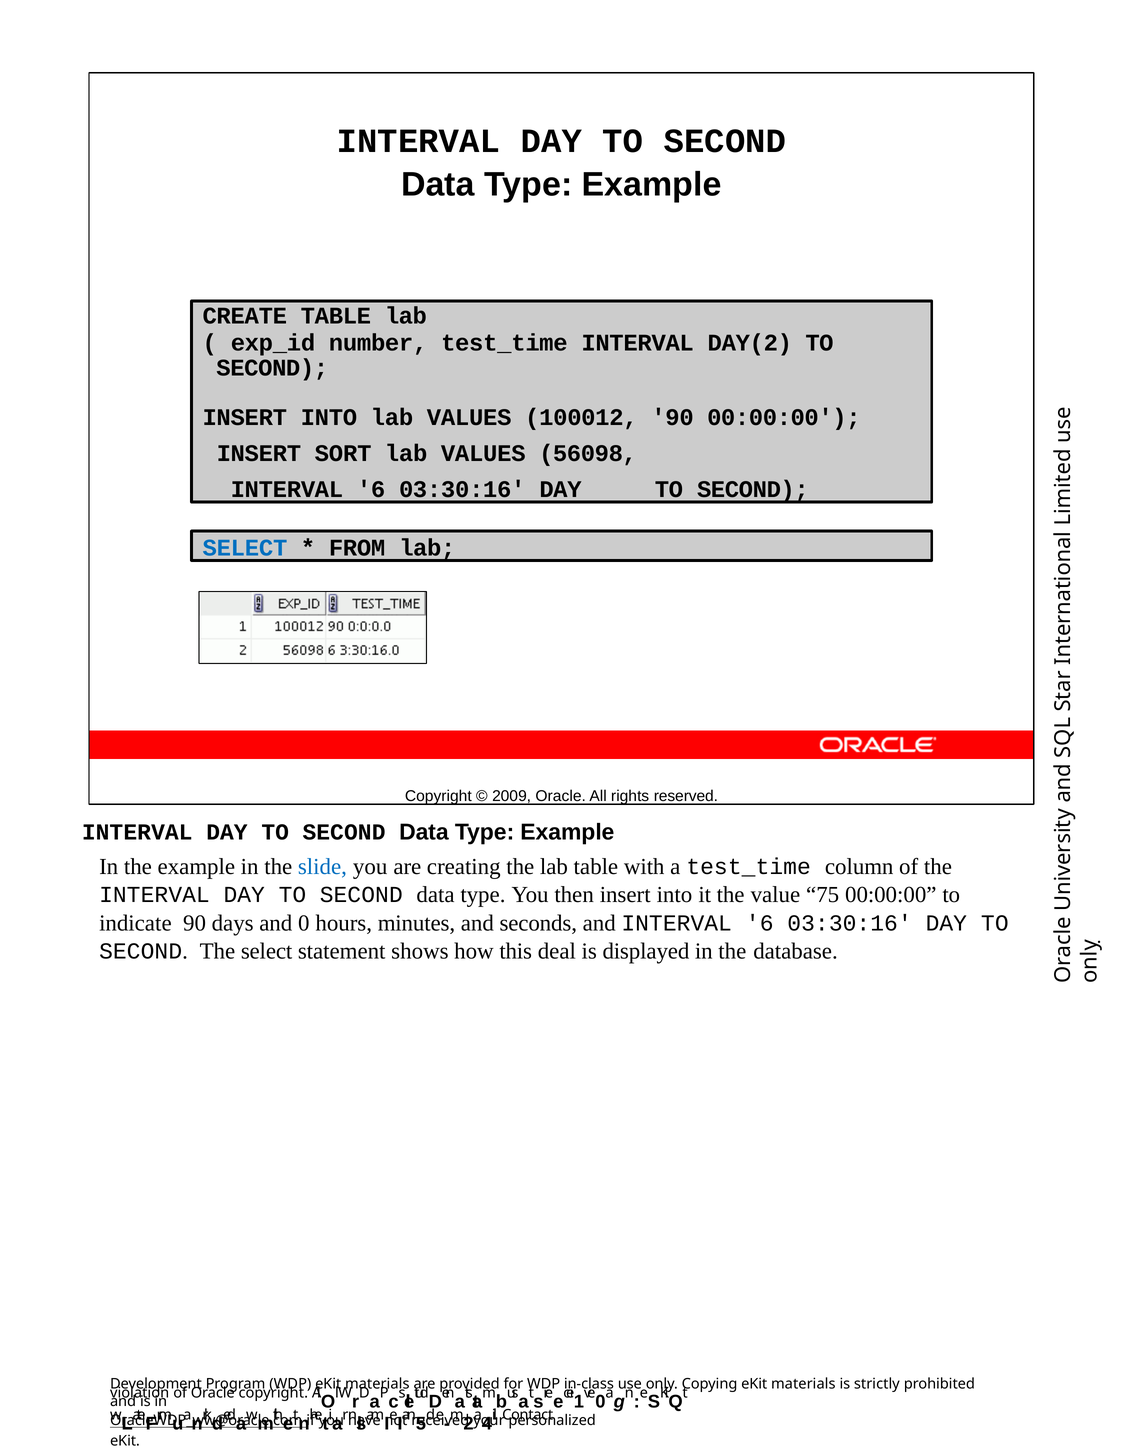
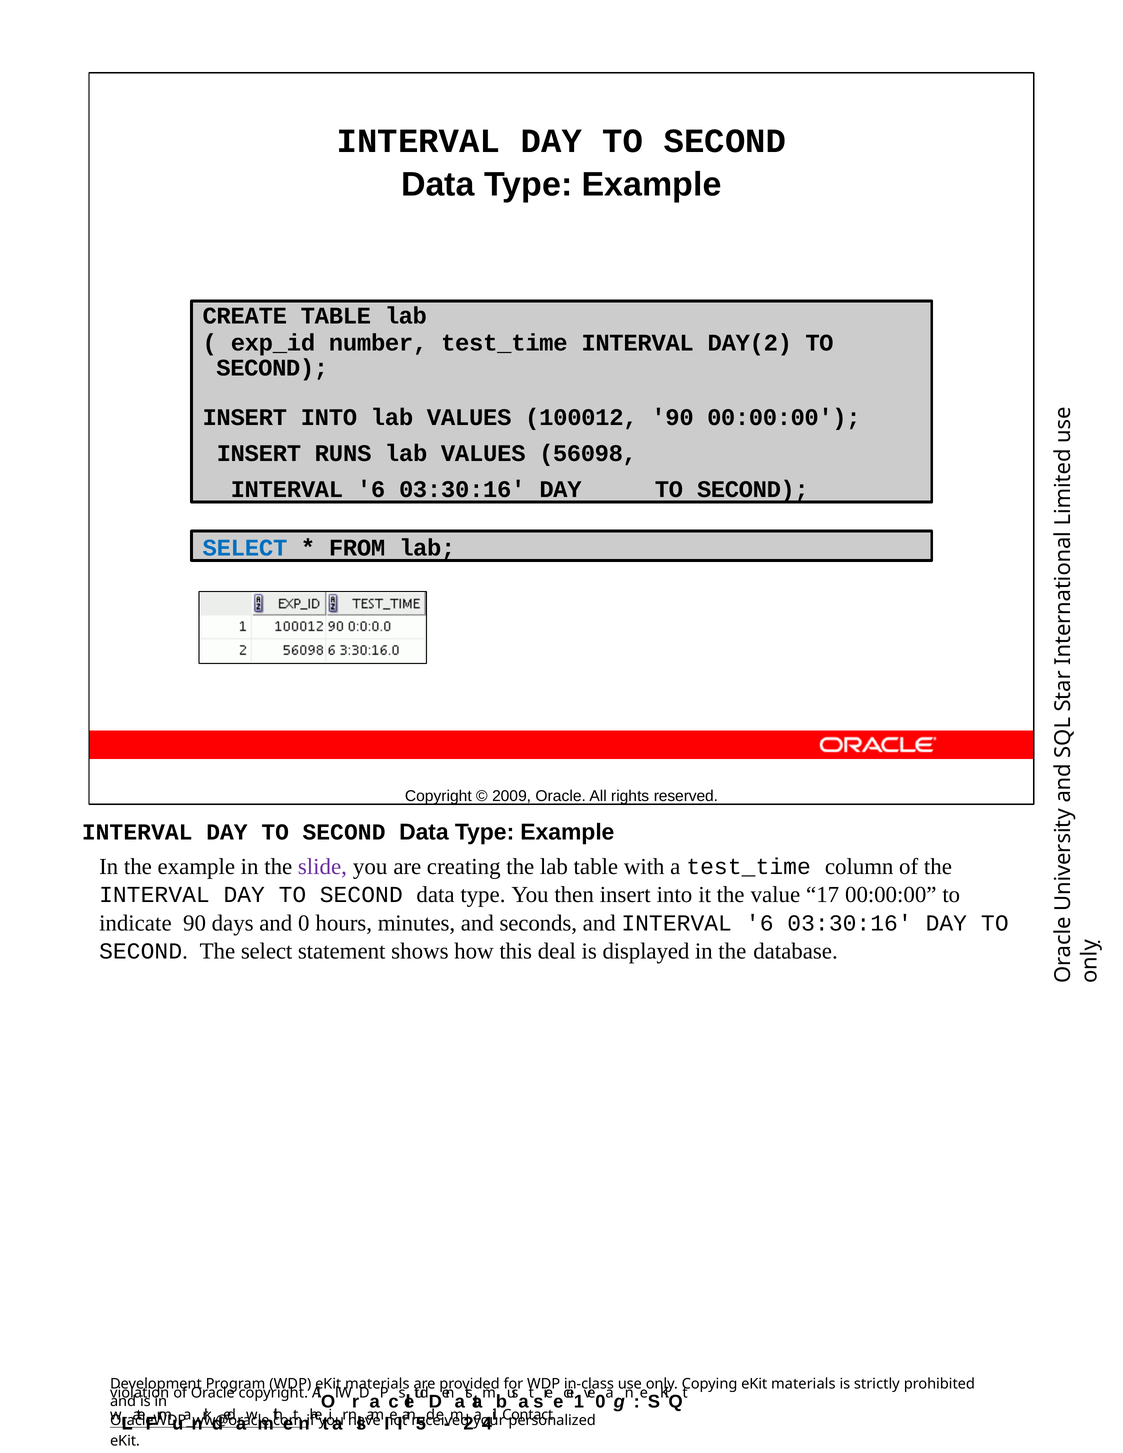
SORT: SORT -> RUNS (343, 453)
slide colour: blue -> purple (322, 867)
75: 75 -> 17 (823, 895)
